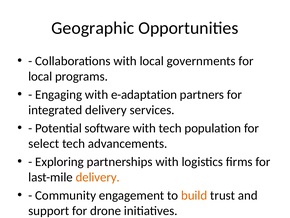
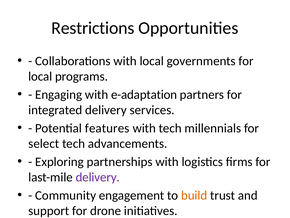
Geographic: Geographic -> Restrictions (93, 28)
software: software -> features (107, 128)
population: population -> millennials (213, 128)
delivery colour: orange -> purple (98, 177)
